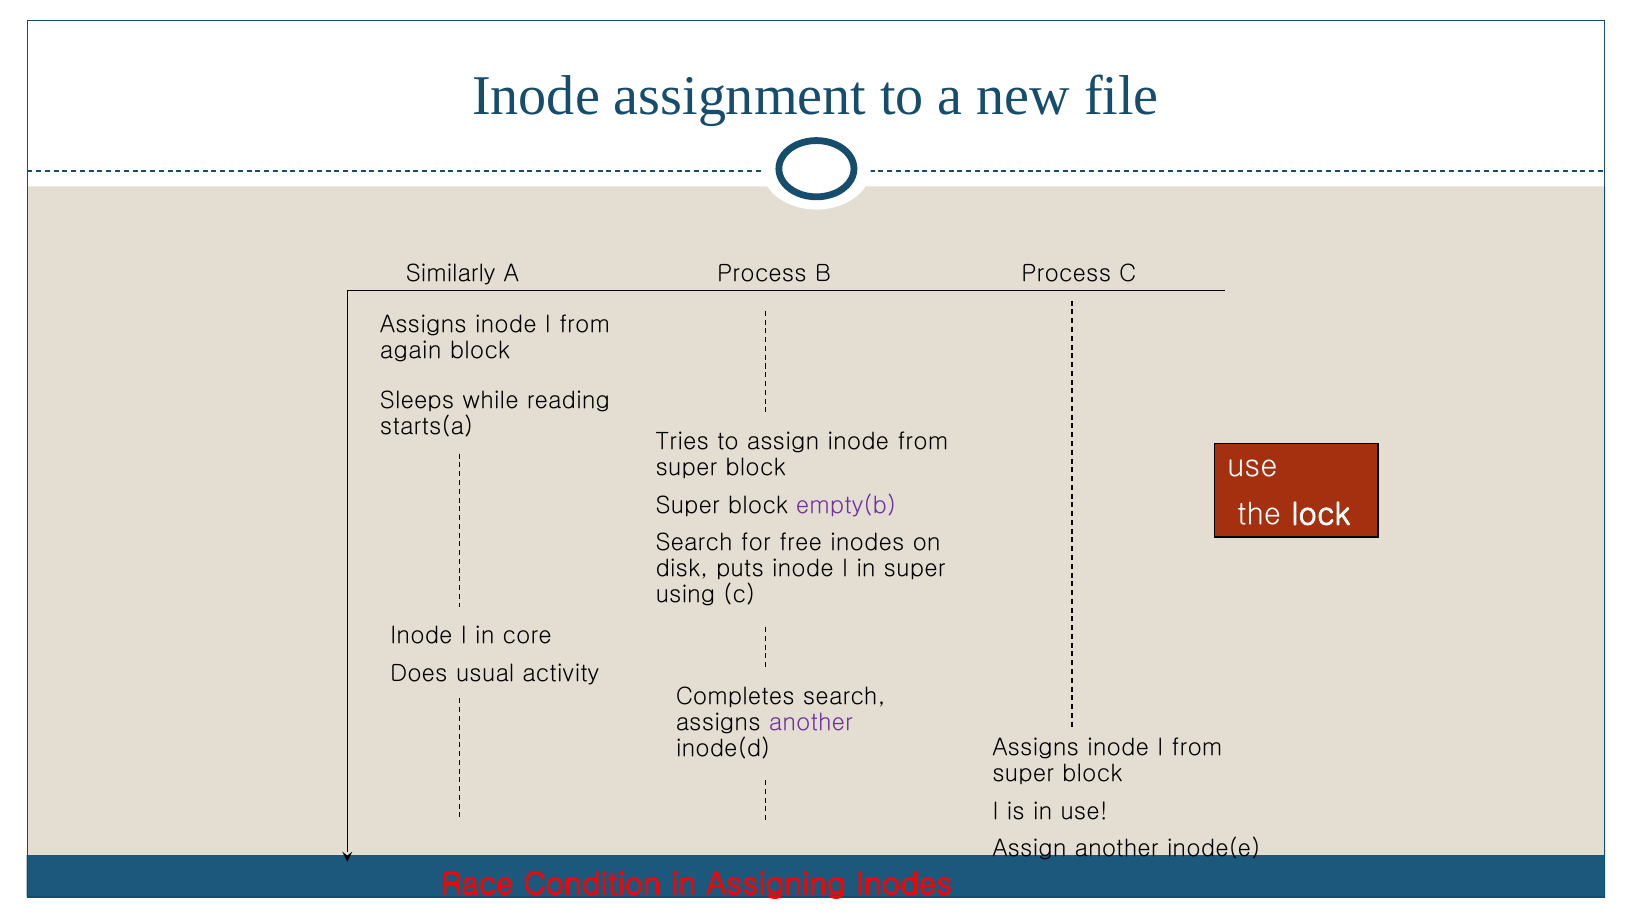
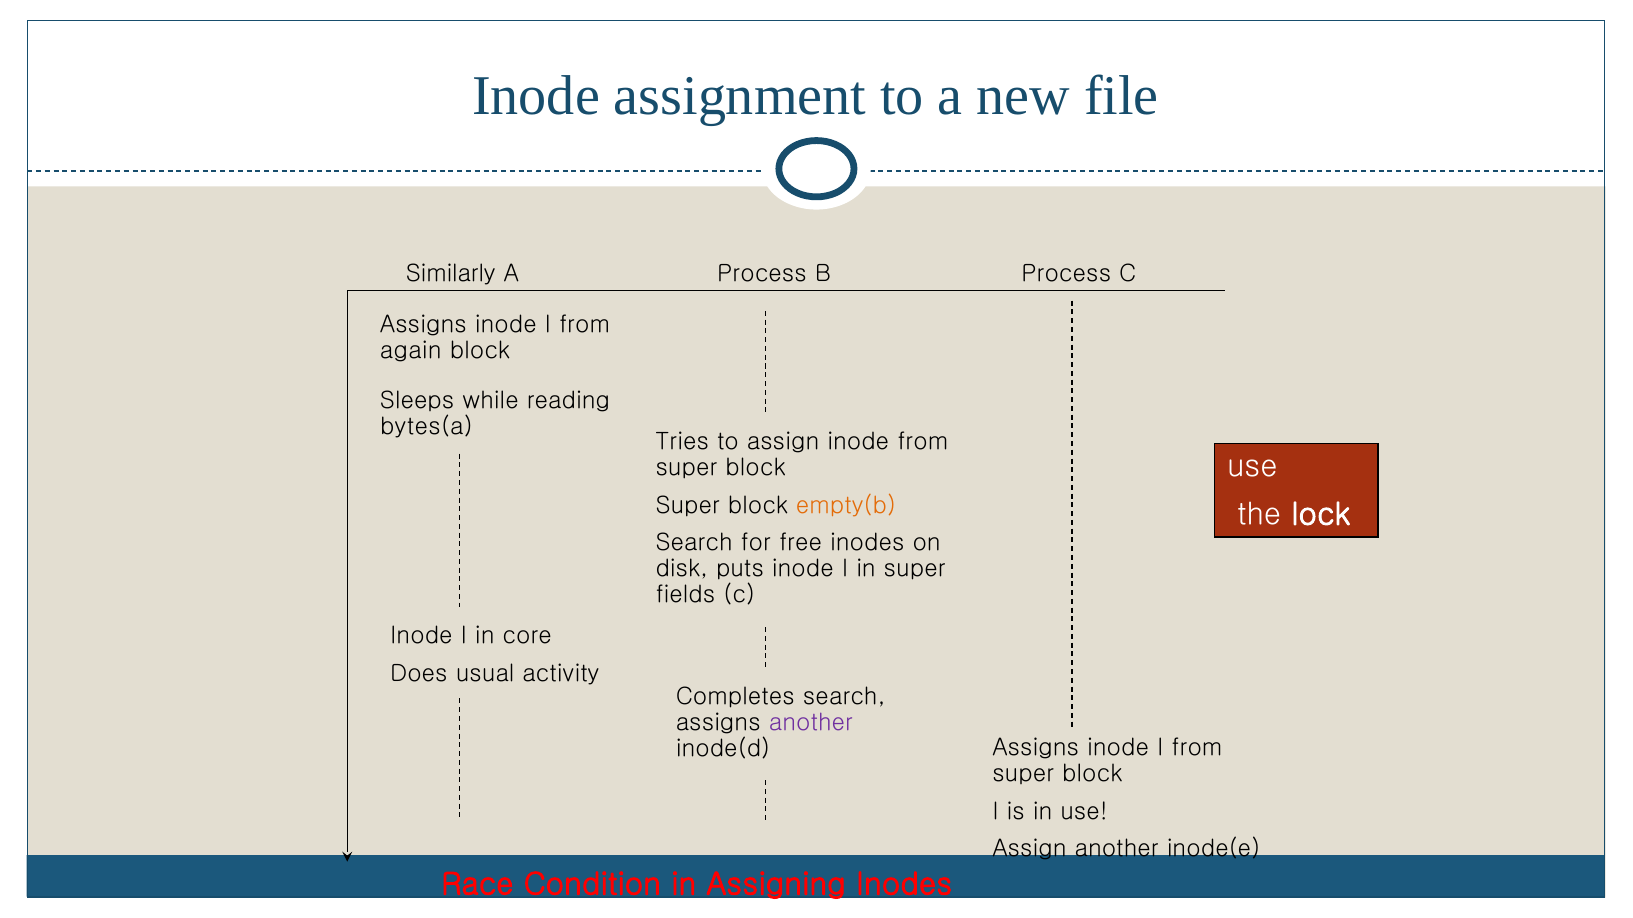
starts(a: starts(a -> bytes(a (426, 427)
empty(b colour: purple -> orange (846, 506)
using: using -> fields (685, 595)
